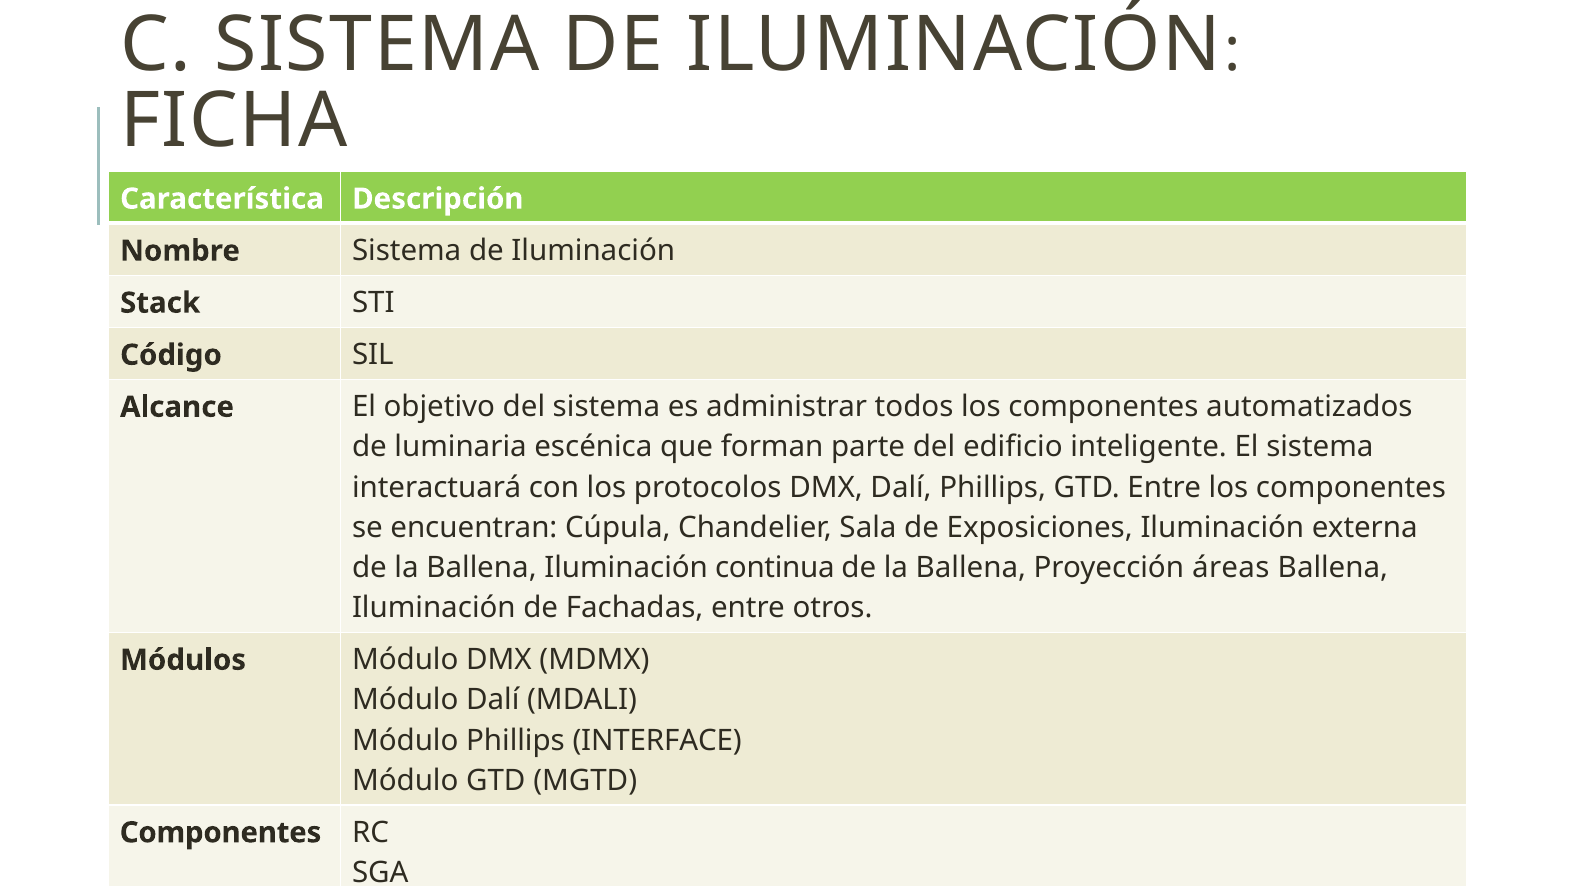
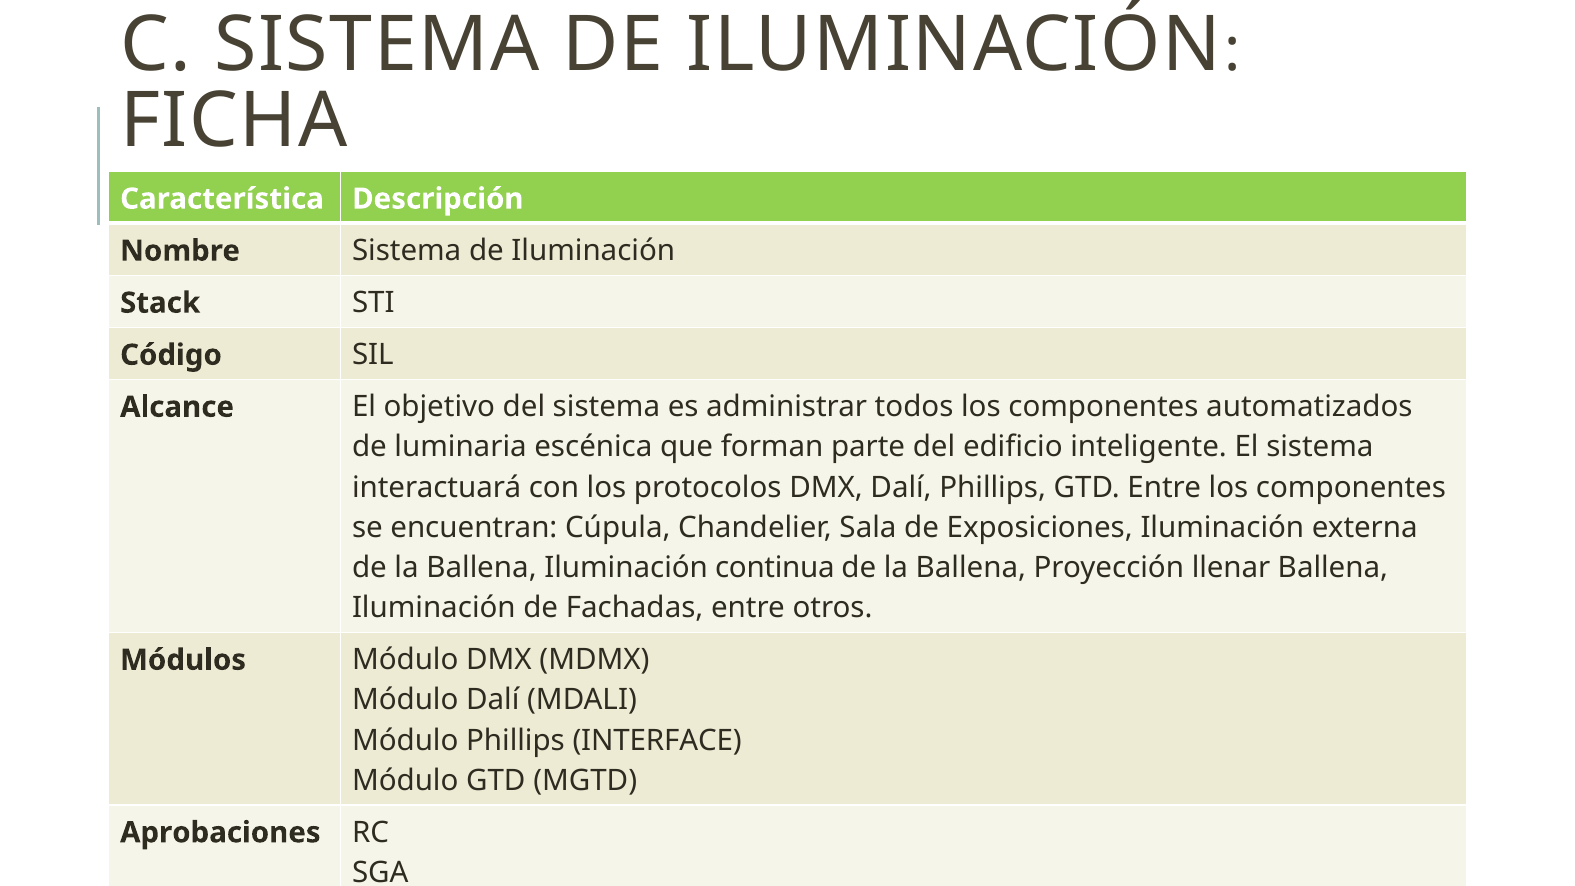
áreas: áreas -> llenar (1231, 568)
Componentes: Componentes -> Aprobaciones (220, 833)
